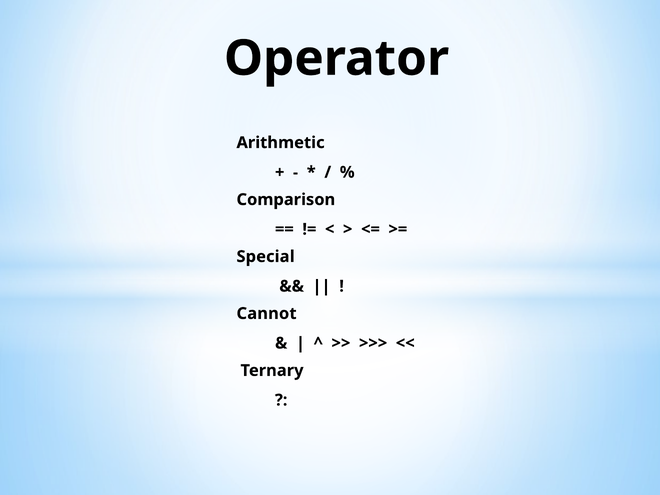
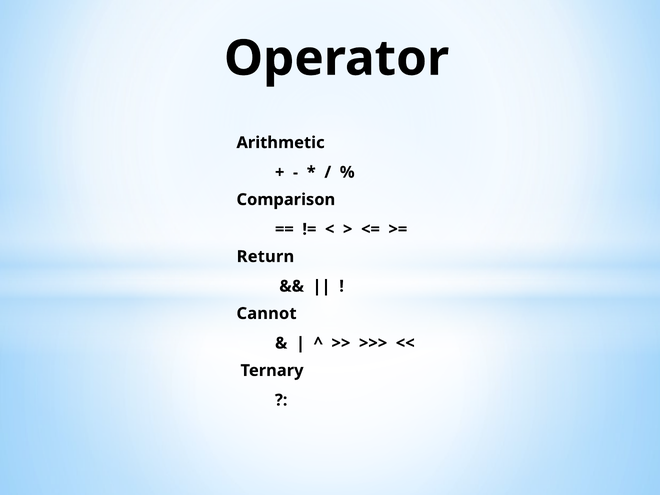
Special: Special -> Return (265, 257)
